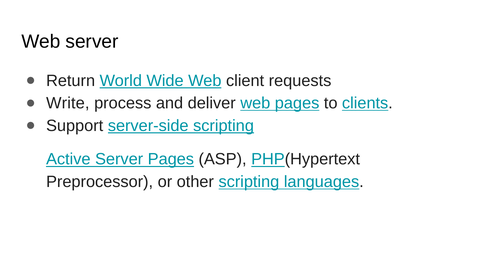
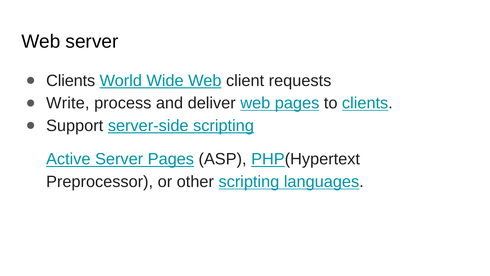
Return: Return -> Clients (71, 81)
